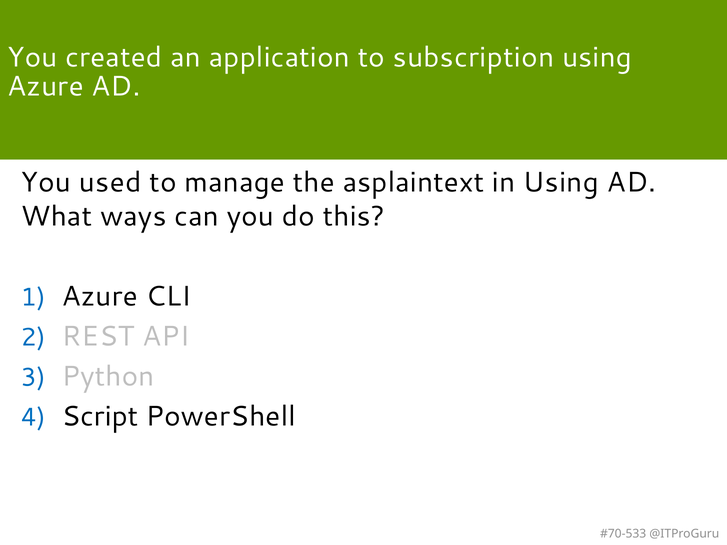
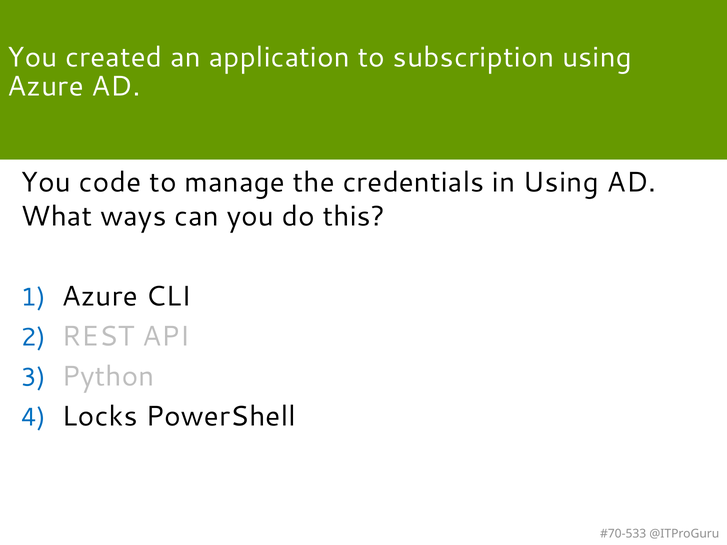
used: used -> code (110, 183)
asplaintext: asplaintext -> credentials (413, 183)
Script: Script -> Locks (100, 417)
